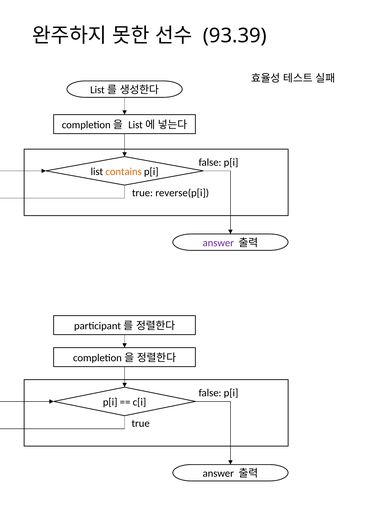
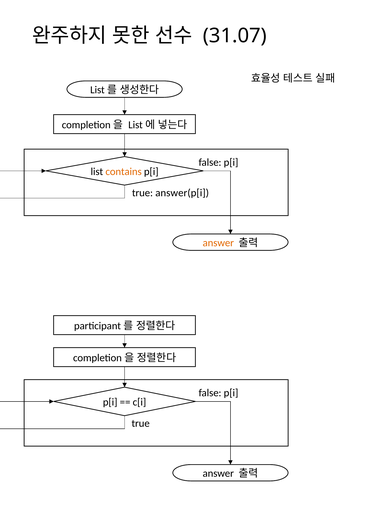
93.39: 93.39 -> 31.07 (235, 36)
reverse(p[i: reverse(p[i -> answer(p[i (182, 192)
answer colour: purple -> orange (218, 243)
